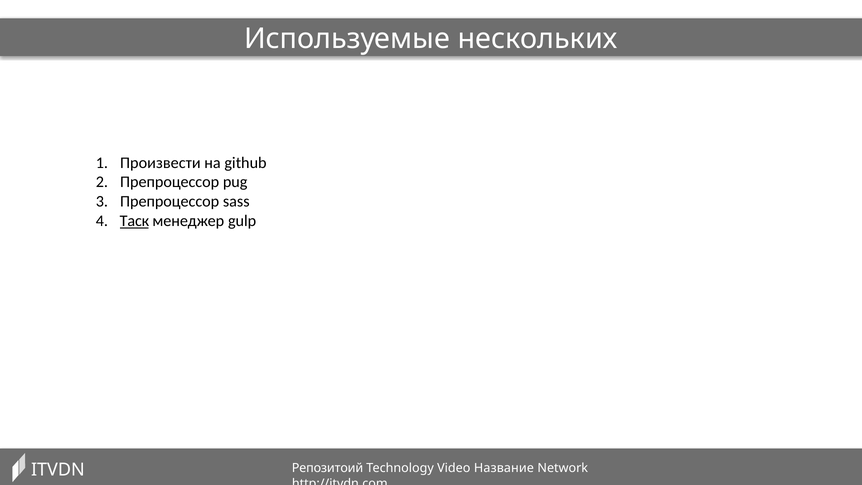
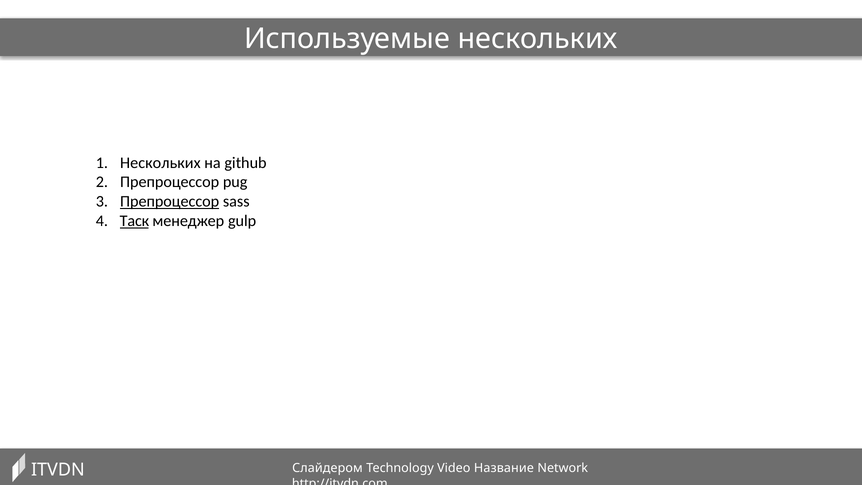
Произвести: Произвести -> Нескольких (160, 163)
Препроцессор underline: none -> present (170, 201)
Репозитоий: Репозитоий -> Слайдером (327, 468)
